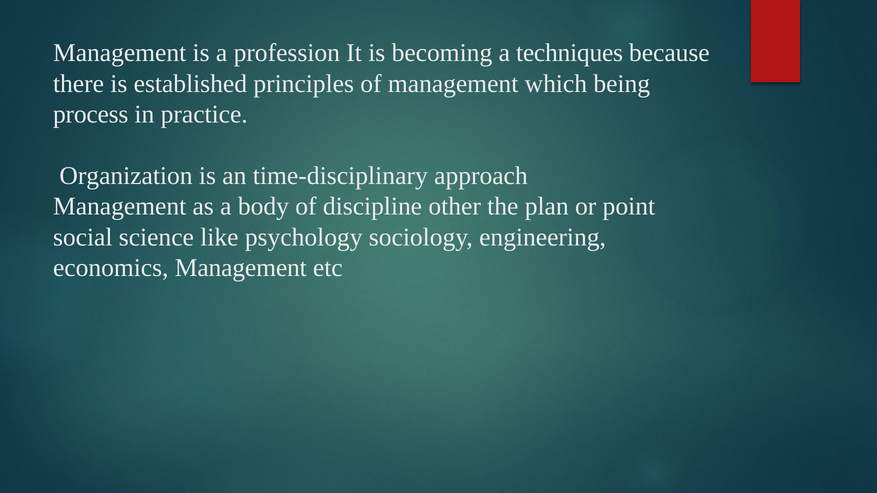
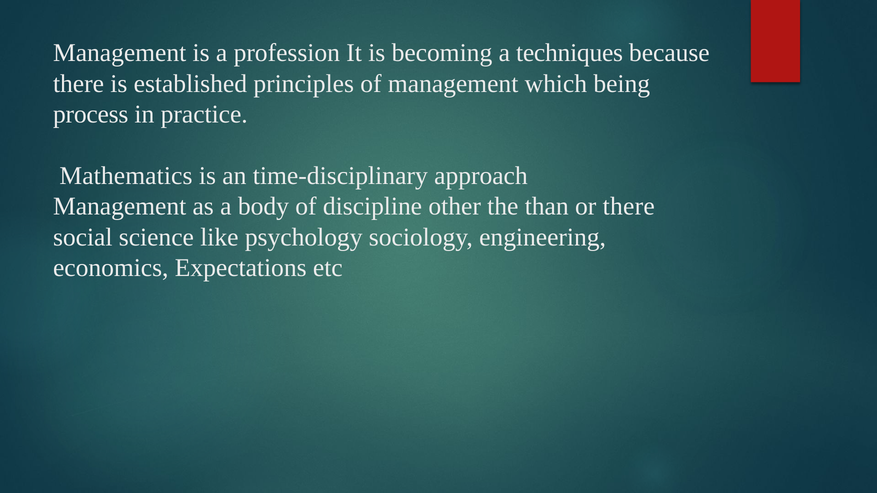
Organization: Organization -> Mathematics (126, 176)
plan: plan -> than (547, 207)
or point: point -> there (629, 207)
economics Management: Management -> Expectations (241, 268)
